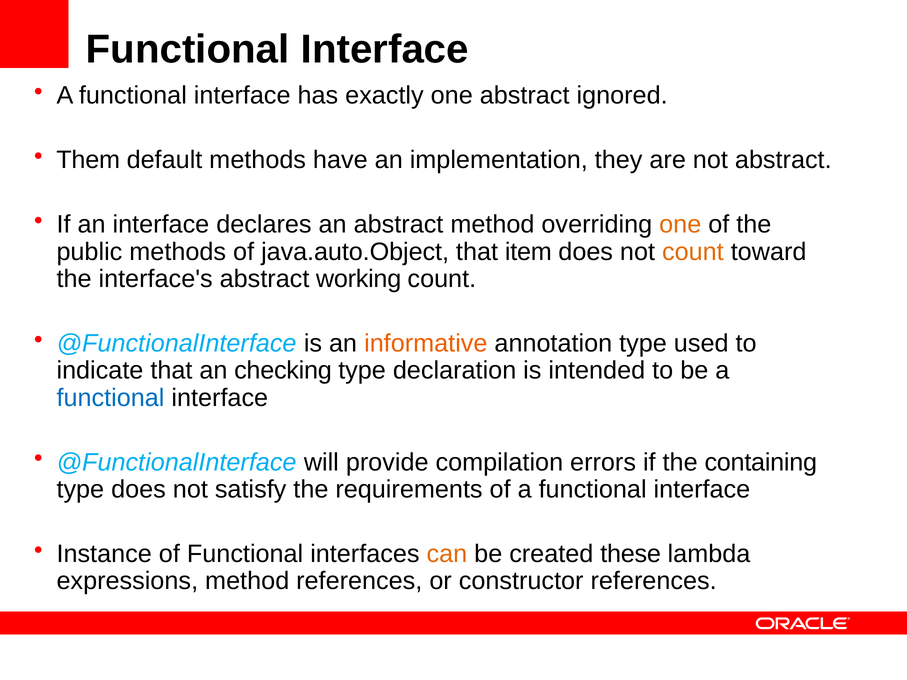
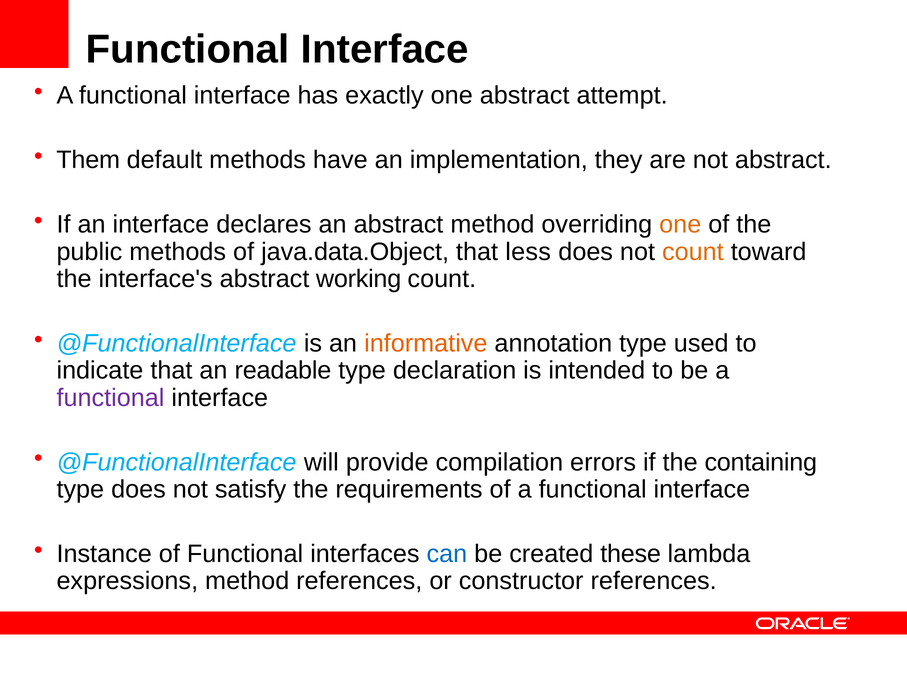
ignored: ignored -> attempt (622, 96)
java.auto.Object: java.auto.Object -> java.data.Object (355, 252)
item: item -> less (528, 252)
checking: checking -> readable (283, 371)
functional colour: blue -> purple (110, 398)
can colour: orange -> blue (447, 554)
